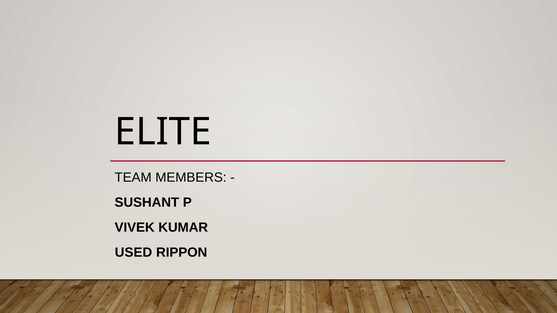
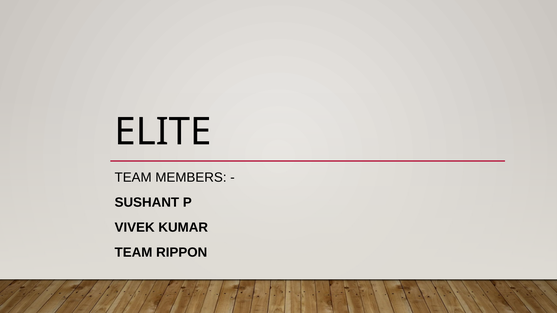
USED: USED -> TEAM (134, 253)
